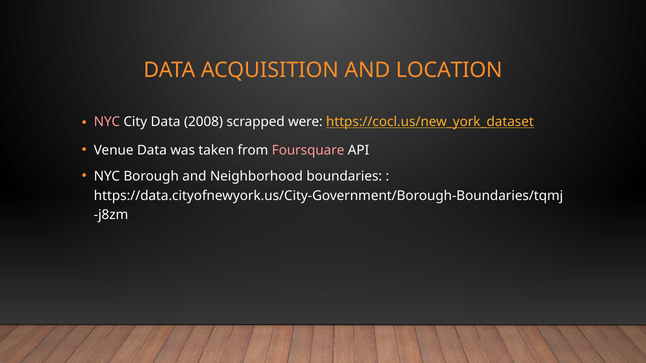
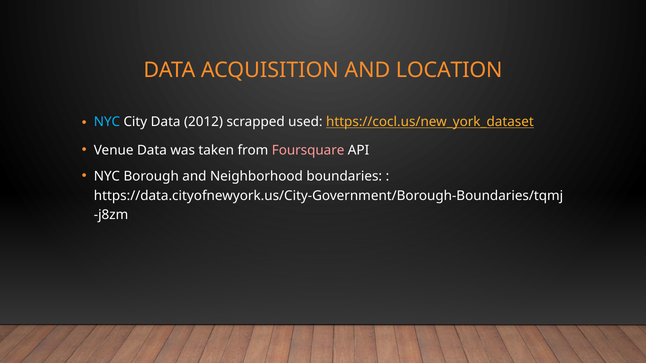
NYC colour: pink -> light blue (107, 122)
2008: 2008 -> 2012 (204, 122)
were: were -> used (305, 122)
